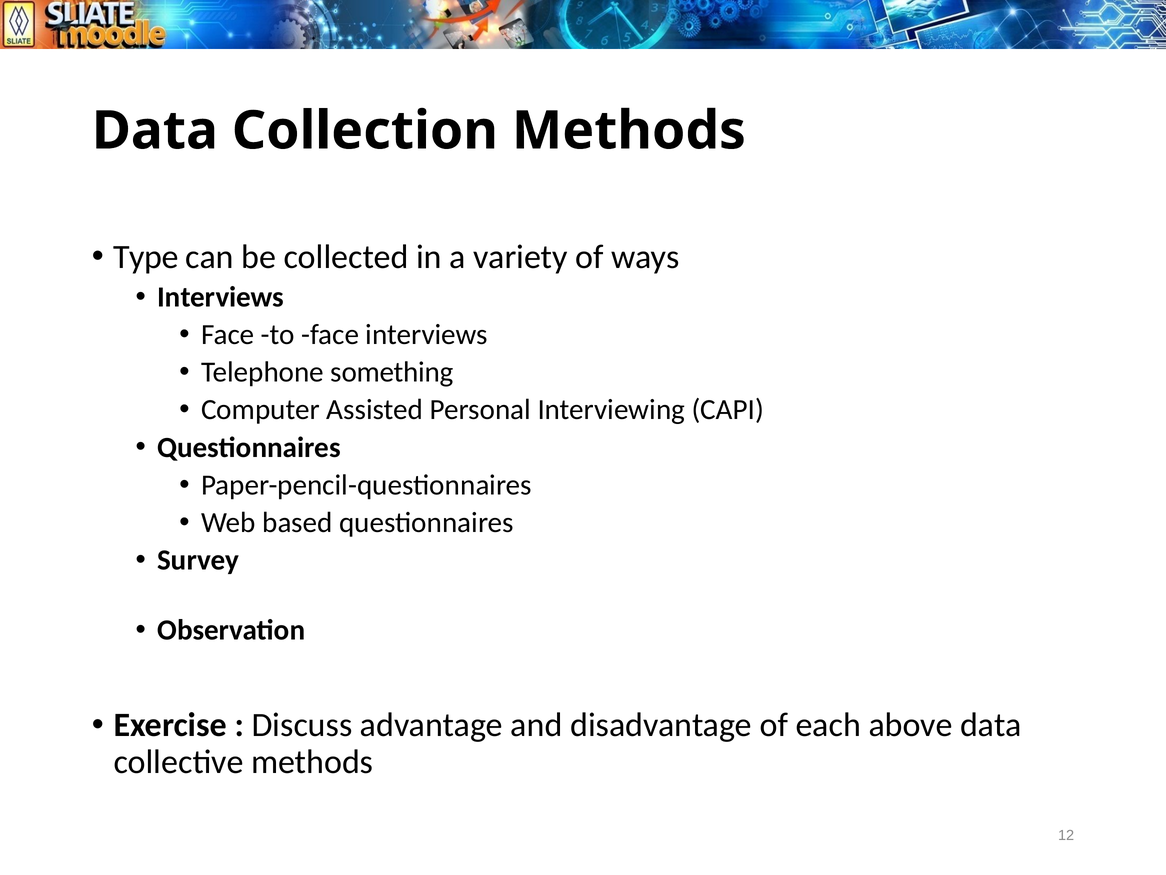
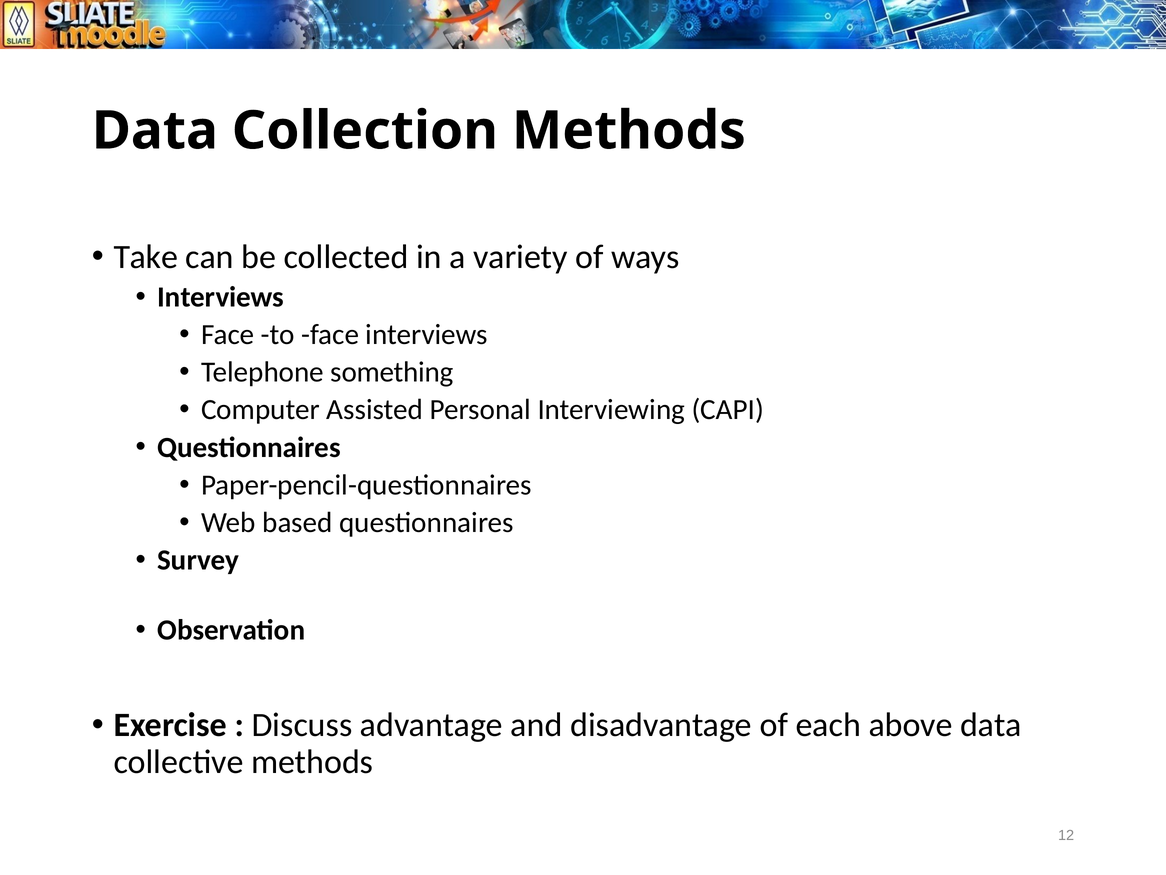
Type: Type -> Take (146, 257)
